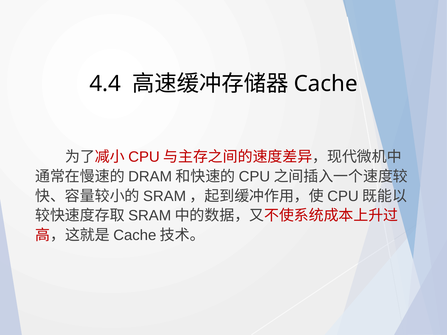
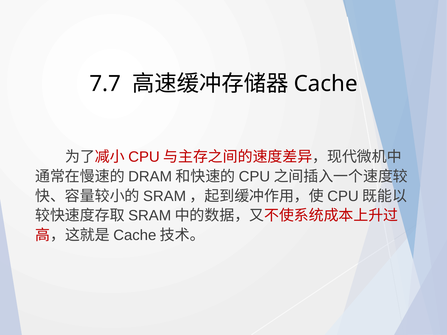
4.4: 4.4 -> 7.7 (105, 84)
